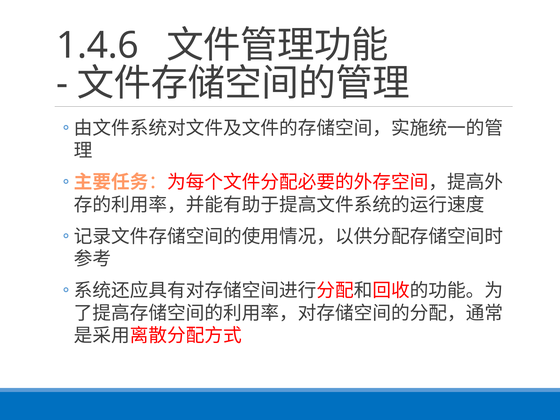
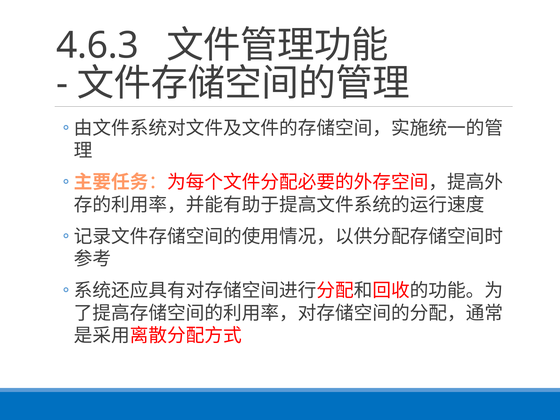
1.4.6: 1.4.6 -> 4.6.3 (97, 46)
